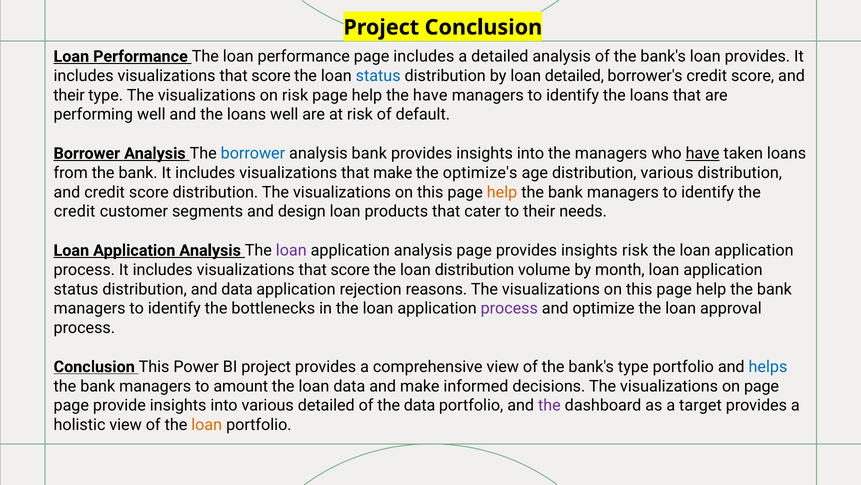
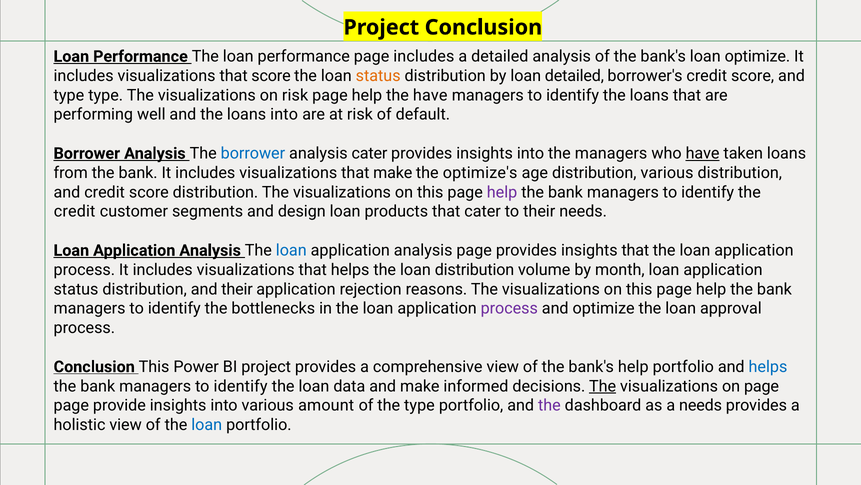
loan provides: provides -> optimize (757, 56)
status colour: blue -> orange (378, 76)
their: their -> type (69, 95)
loans well: well -> into (284, 114)
analysis bank: bank -> cater (369, 153)
help colour: orange -> purple (502, 192)
loan colour: purple -> blue (291, 250)
insights risk: risk -> that (635, 250)
score: score -> helps (350, 269)
and data: data -> their (237, 289)
bank's type: type -> help (633, 366)
amount: amount -> identify (241, 386)
The underline: none -> present (603, 386)
various detailed: detailed -> amount (326, 405)
the data: data -> type (419, 405)
a target: target -> needs (701, 405)
loan colour: orange -> blue (207, 424)
